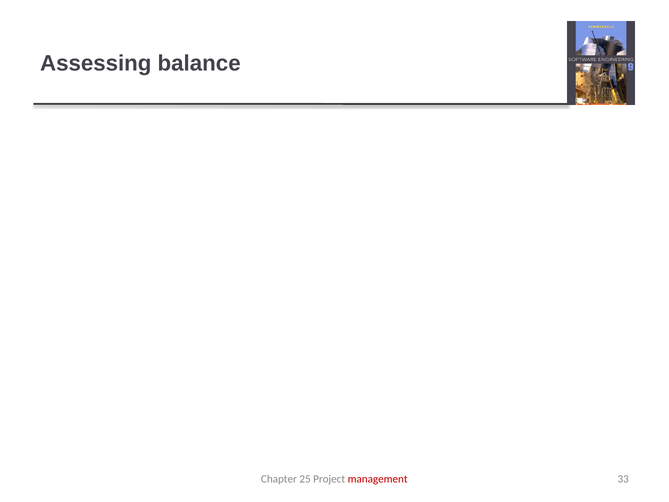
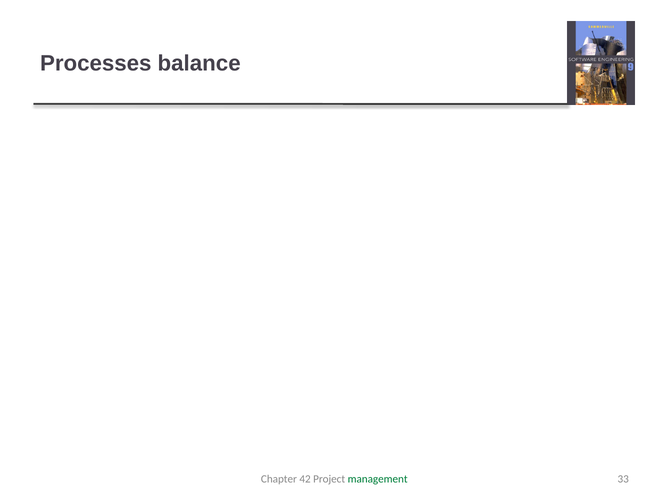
Assessing: Assessing -> Processes (96, 63)
25: 25 -> 42 (305, 479)
management colour: red -> green (378, 479)
